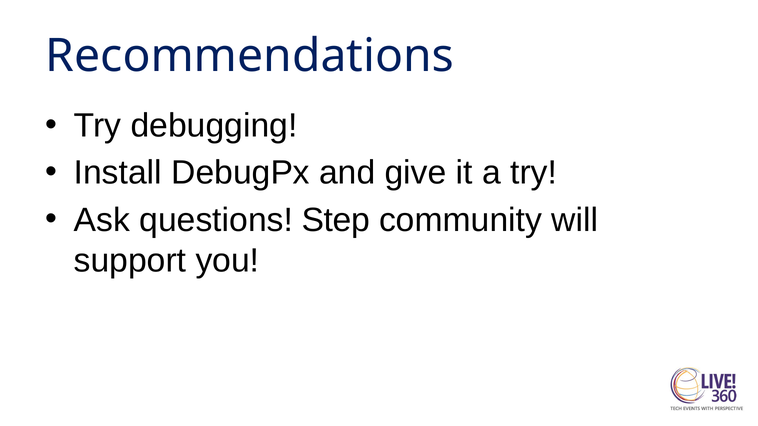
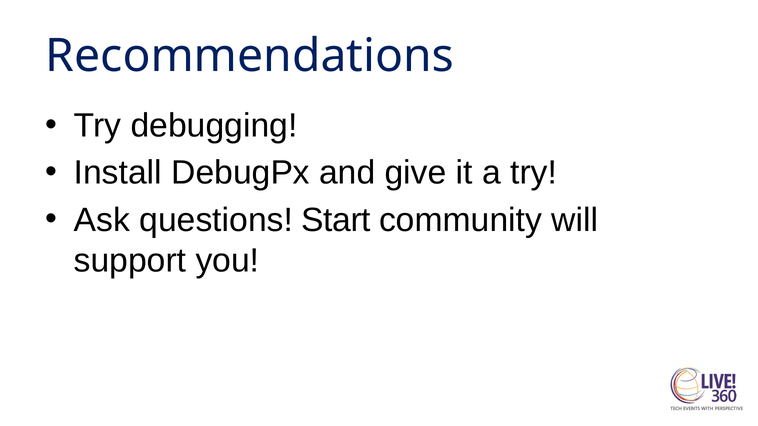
Step: Step -> Start (336, 220)
